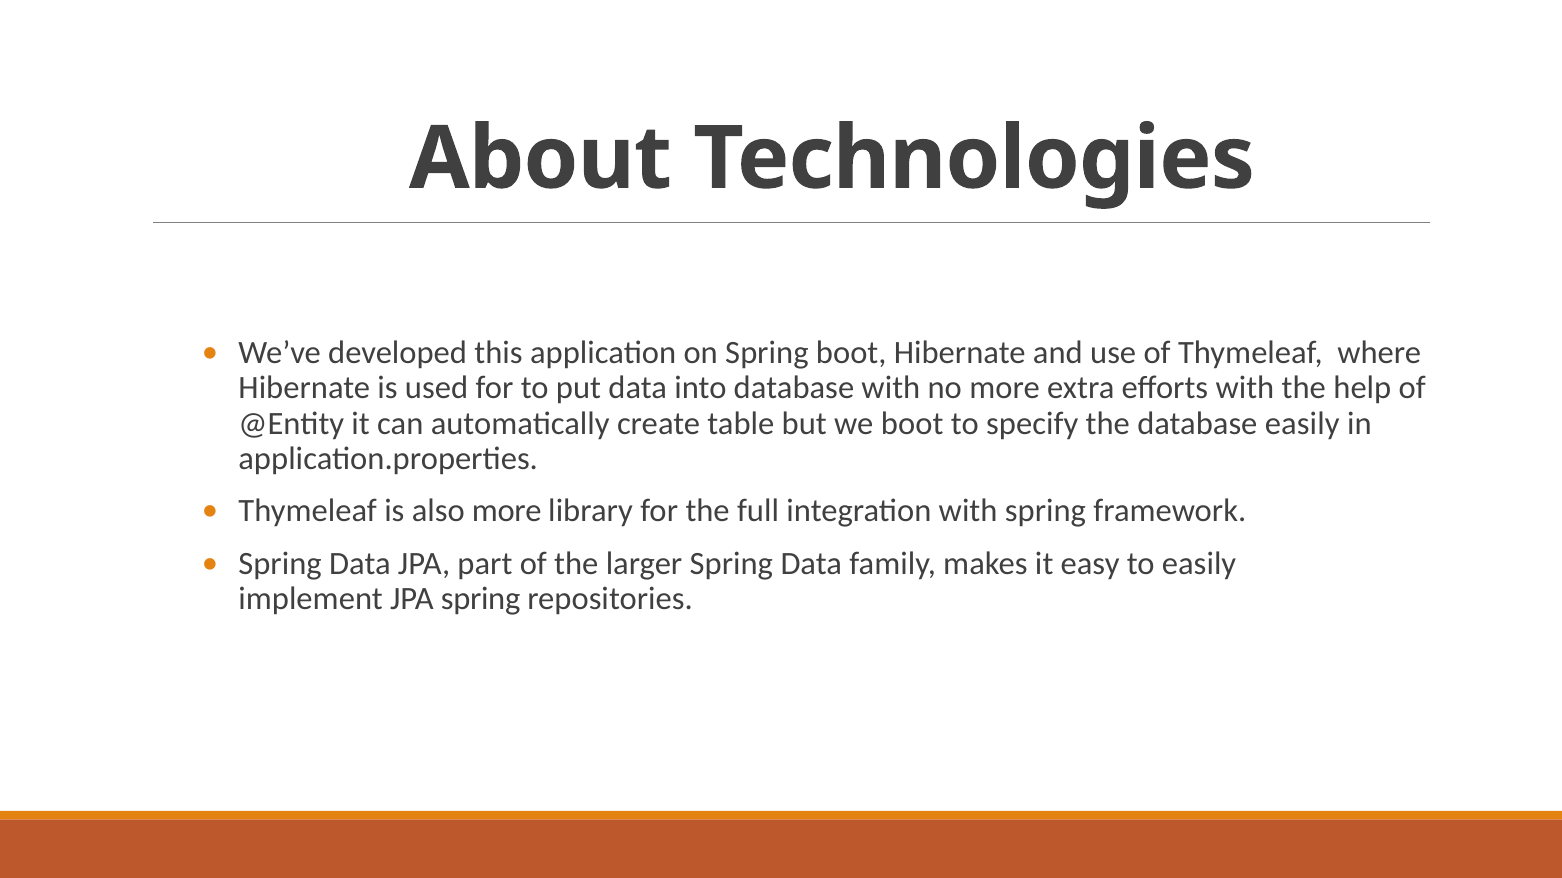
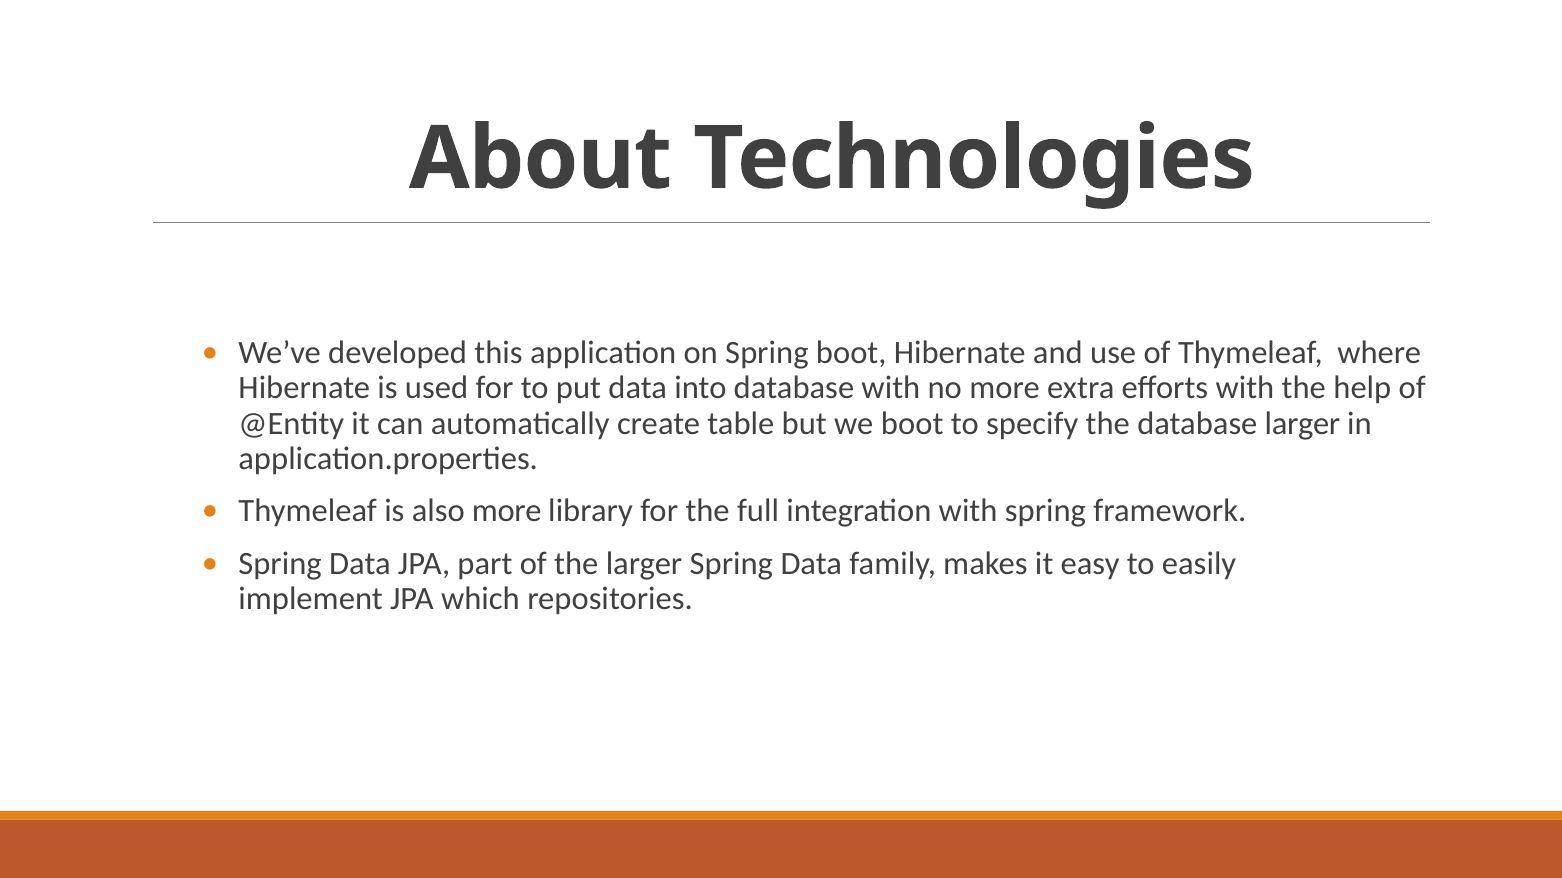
database easily: easily -> larger (1302, 424)
JPA spring: spring -> which (480, 600)
